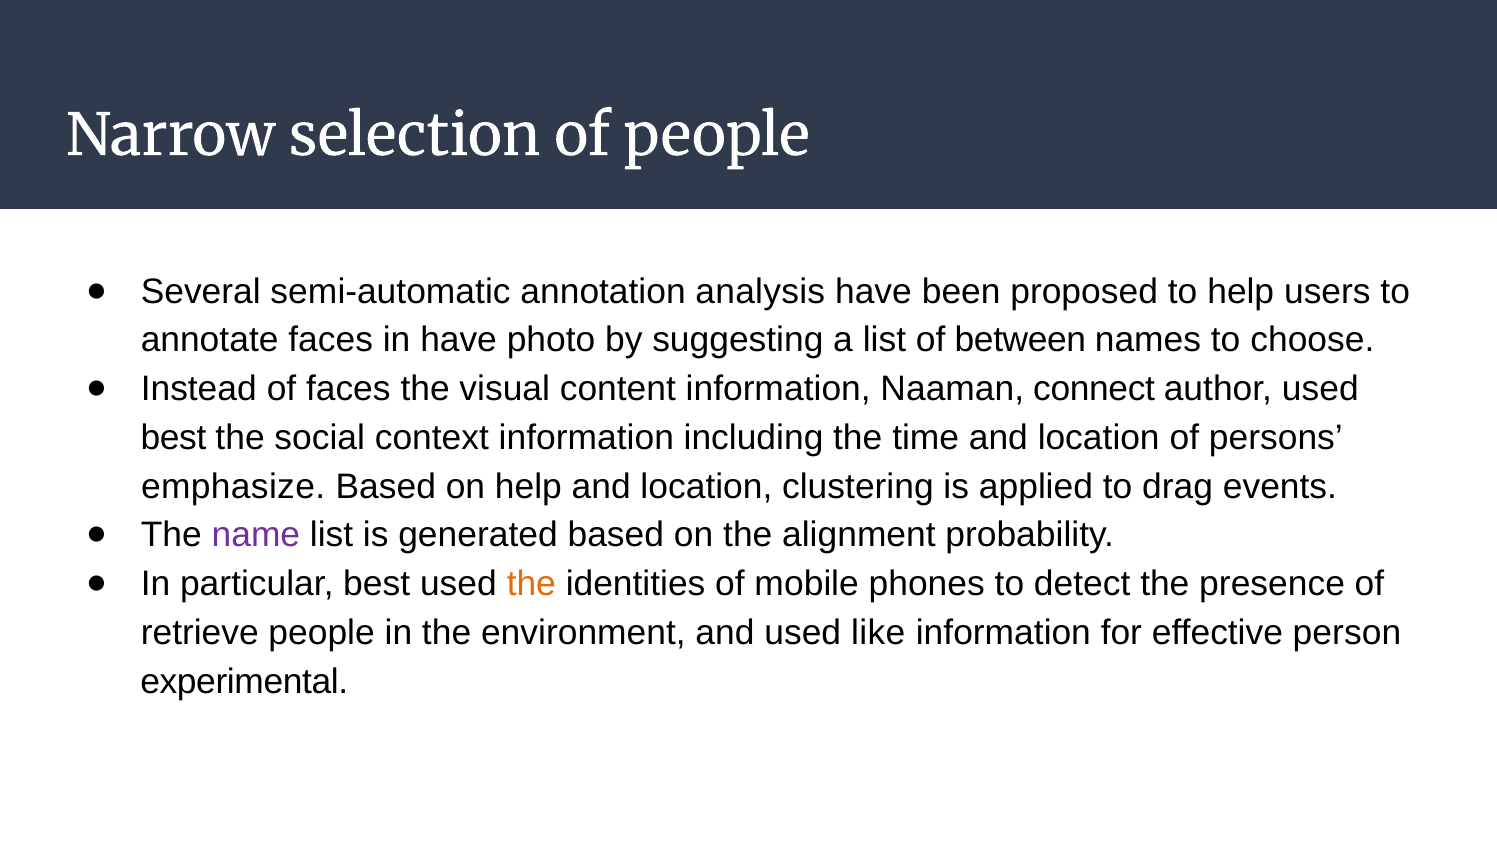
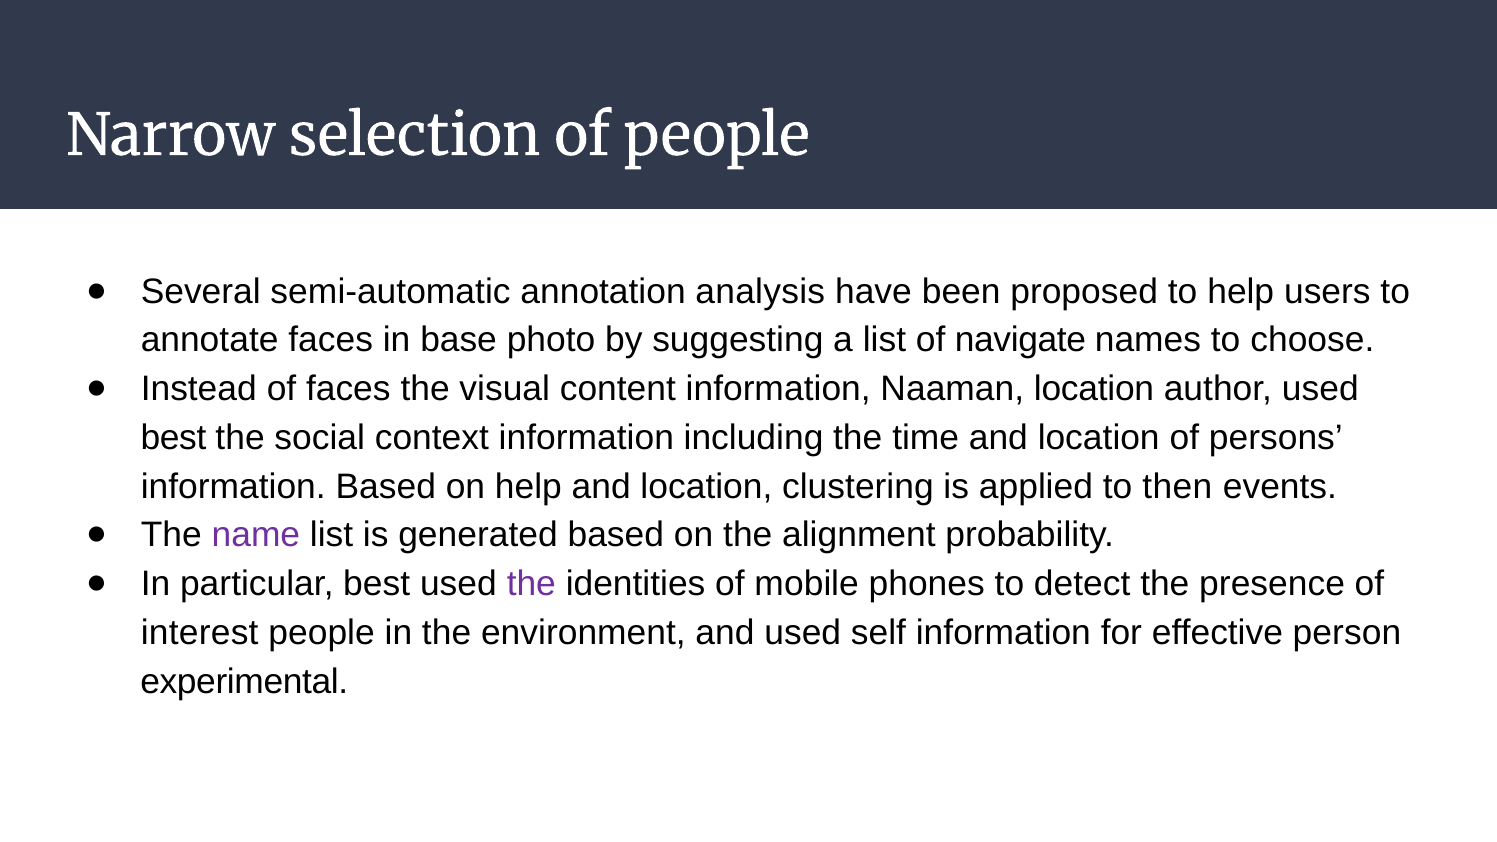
in have: have -> base (459, 340)
between: between -> navigate (1020, 340)
Naaman connect: connect -> location (1094, 389)
emphasize: emphasize -> information (233, 486)
drag: drag -> then (1177, 486)
the colour: orange -> purple (531, 584)
retrieve: retrieve -> interest (200, 633)
like: like -> self (878, 633)
